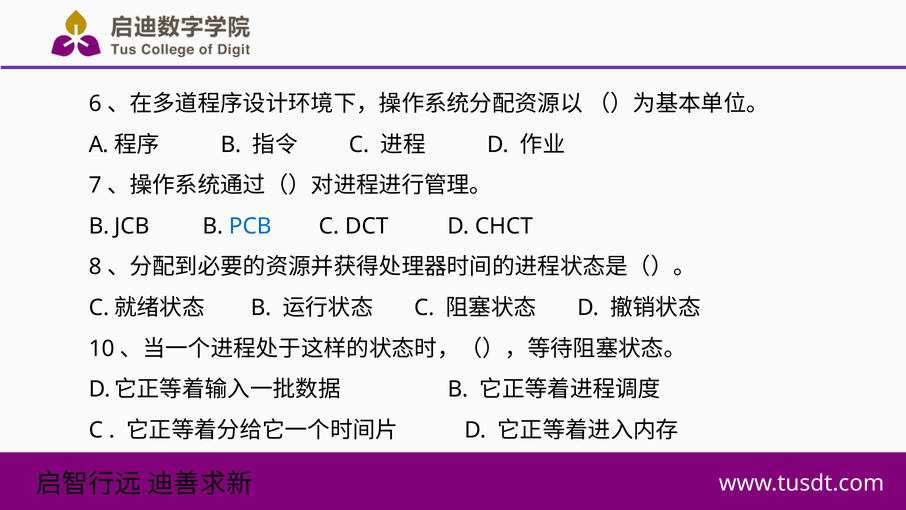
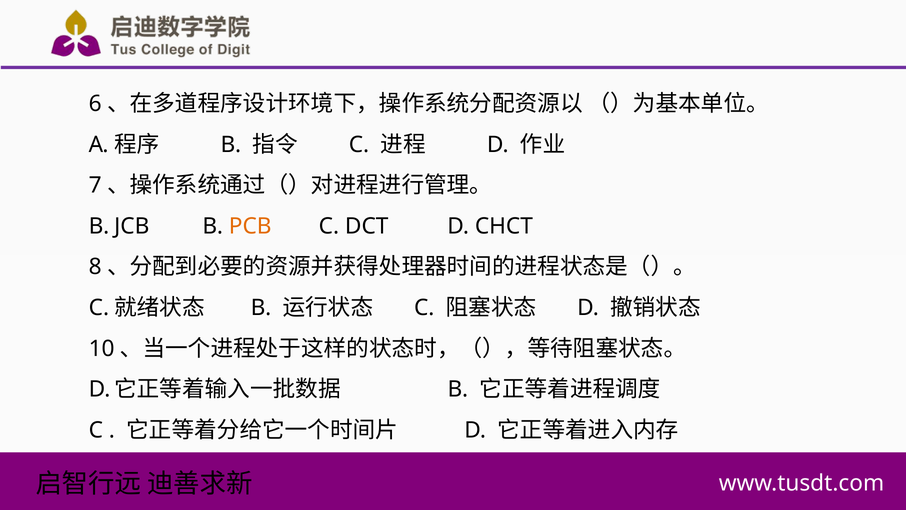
PCB colour: blue -> orange (250, 226)
